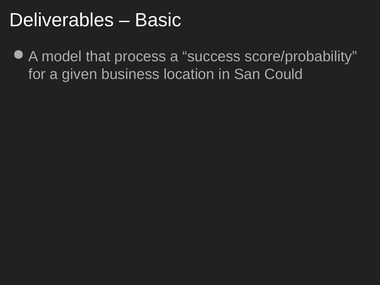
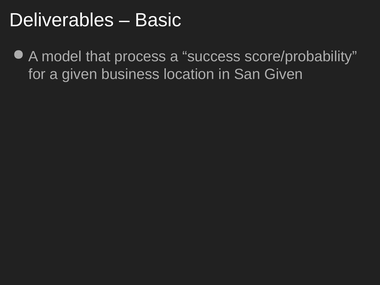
San Could: Could -> Given (284, 74)
